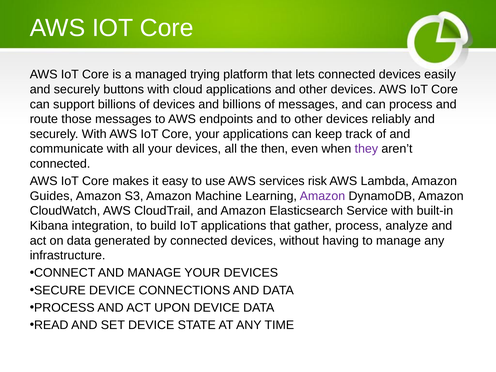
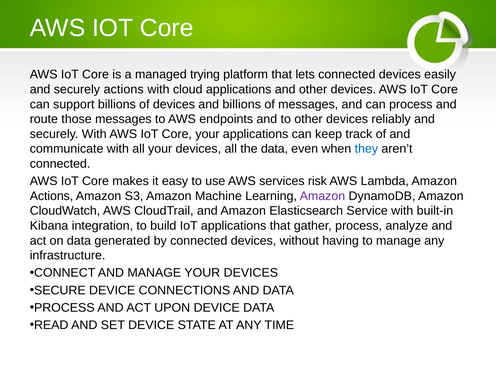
securely buttons: buttons -> actions (124, 89)
the then: then -> data (274, 149)
they colour: purple -> blue (366, 149)
Guides: Guides -> Actions (51, 196)
